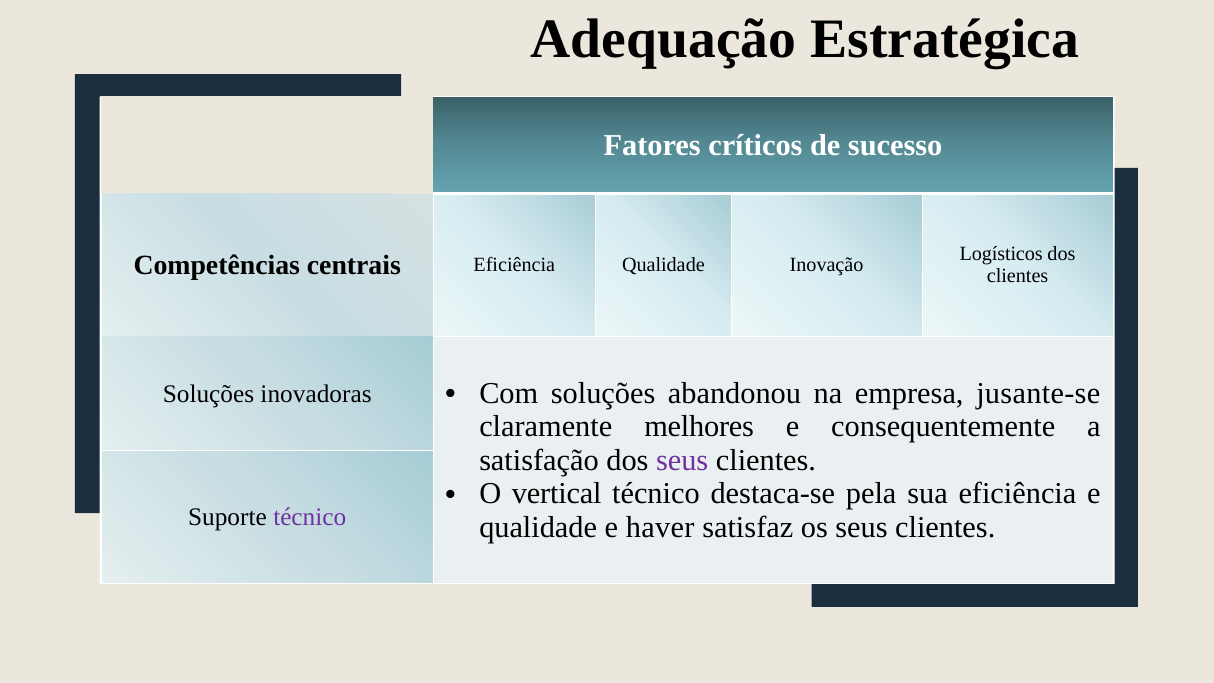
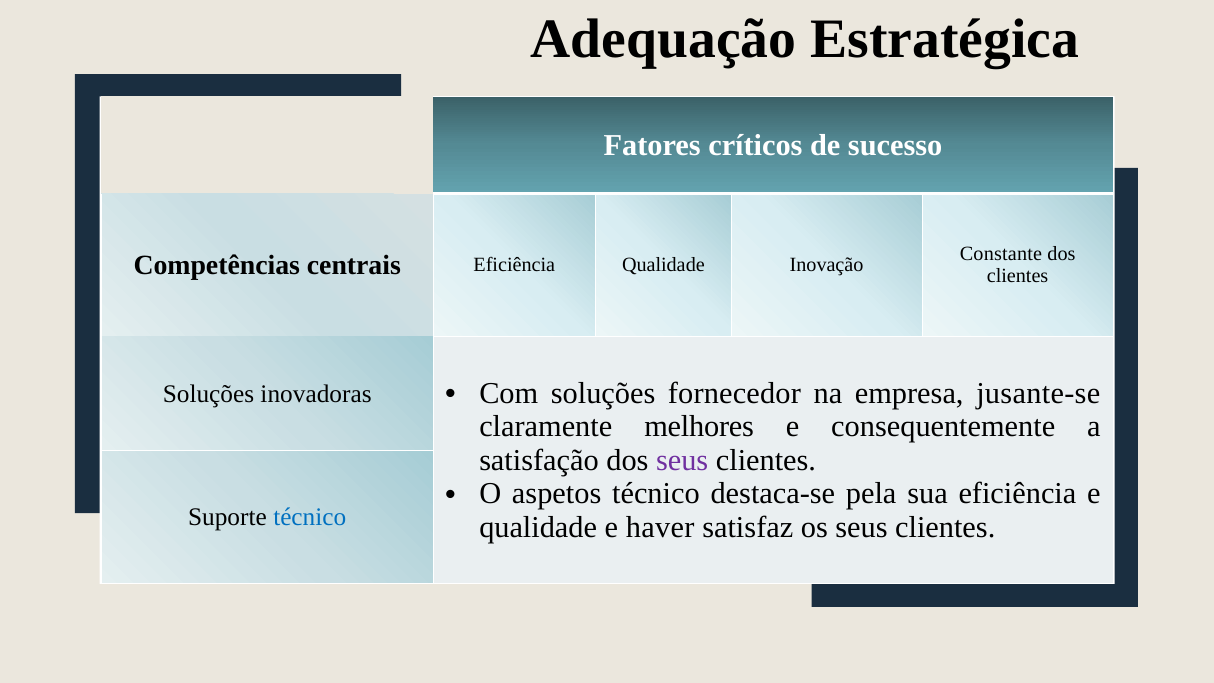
Logísticos: Logísticos -> Constante (1001, 254)
abandonou: abandonou -> fornecedor (734, 393)
vertical: vertical -> aspetos (557, 494)
técnico colour: purple -> blue (310, 517)
